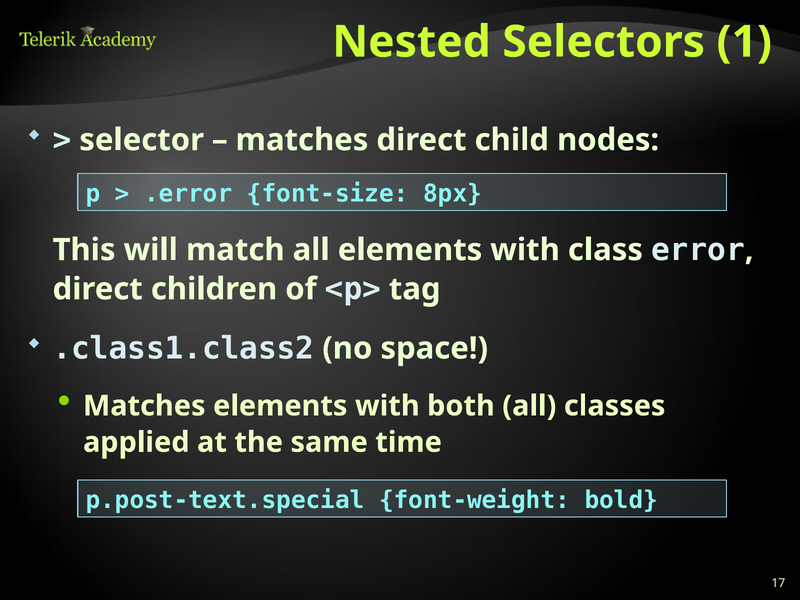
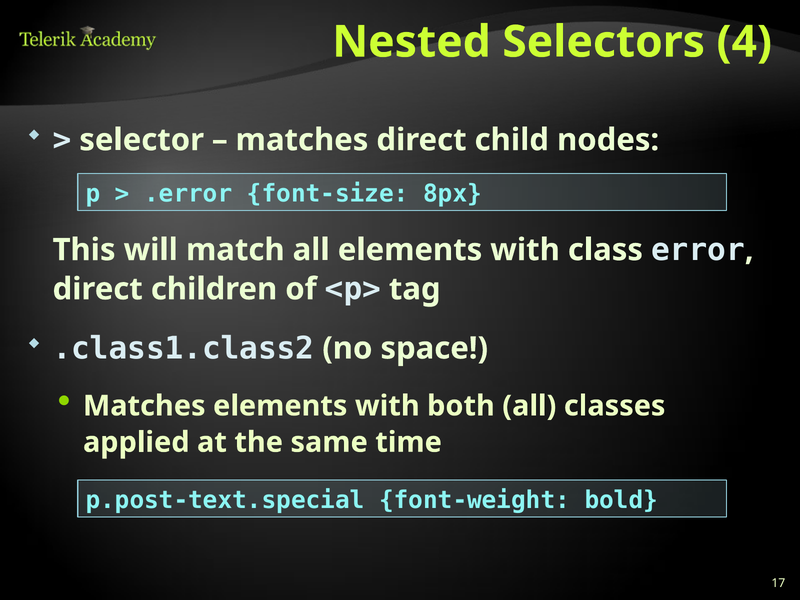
1: 1 -> 4 (744, 42)
